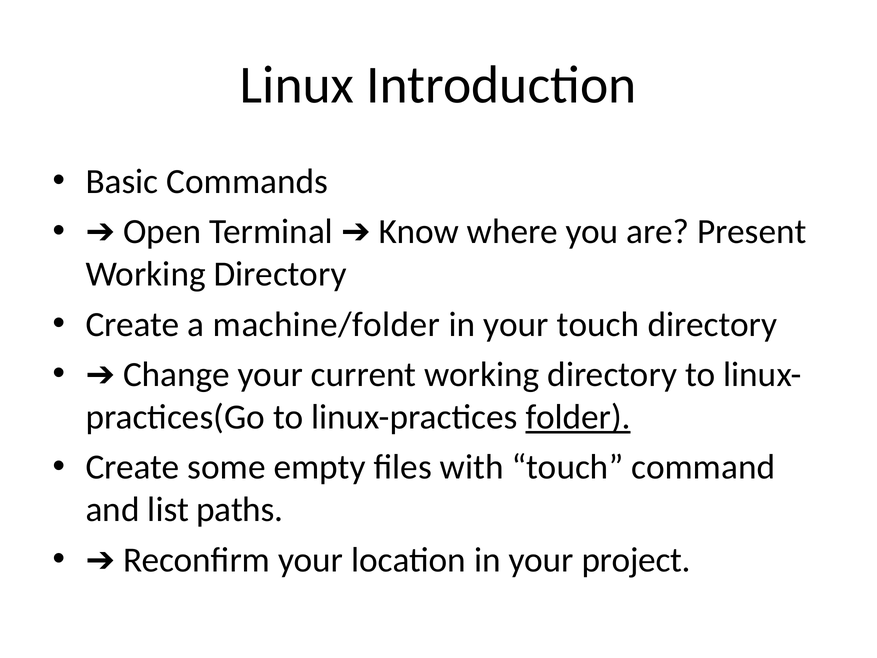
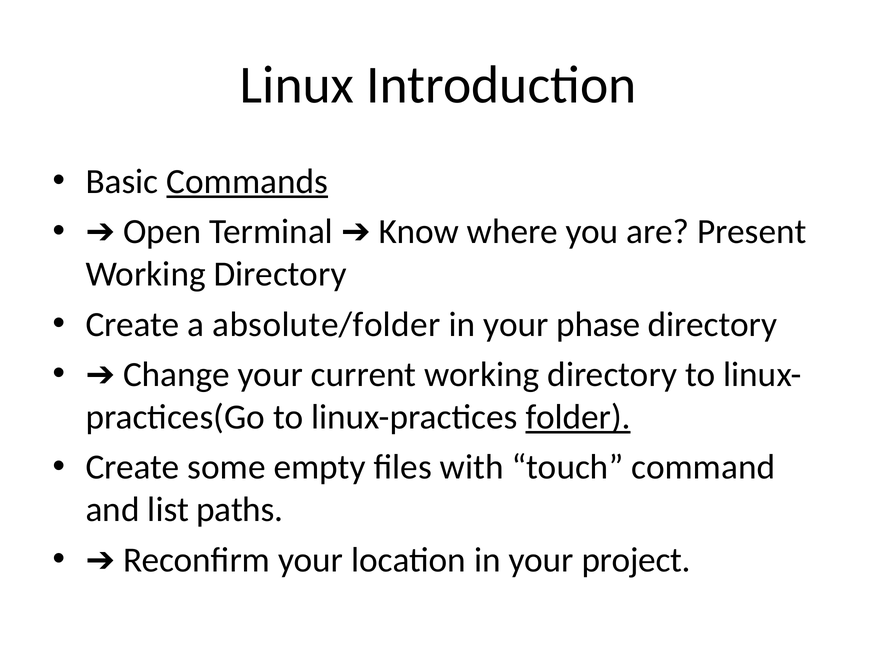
Commands underline: none -> present (247, 182)
machine/folder: machine/folder -> absolute/folder (326, 324)
your touch: touch -> phase (598, 324)
